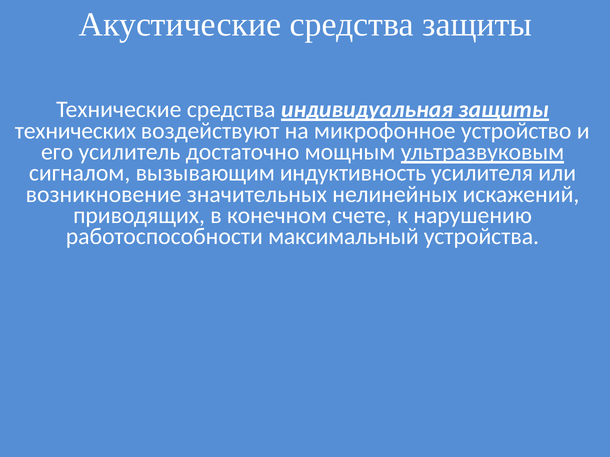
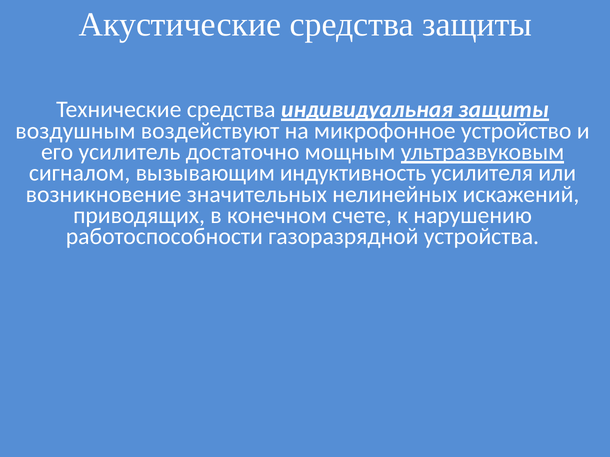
технических: технических -> воздушным (75, 131)
максимальный: максимальный -> газоразрядной (343, 237)
